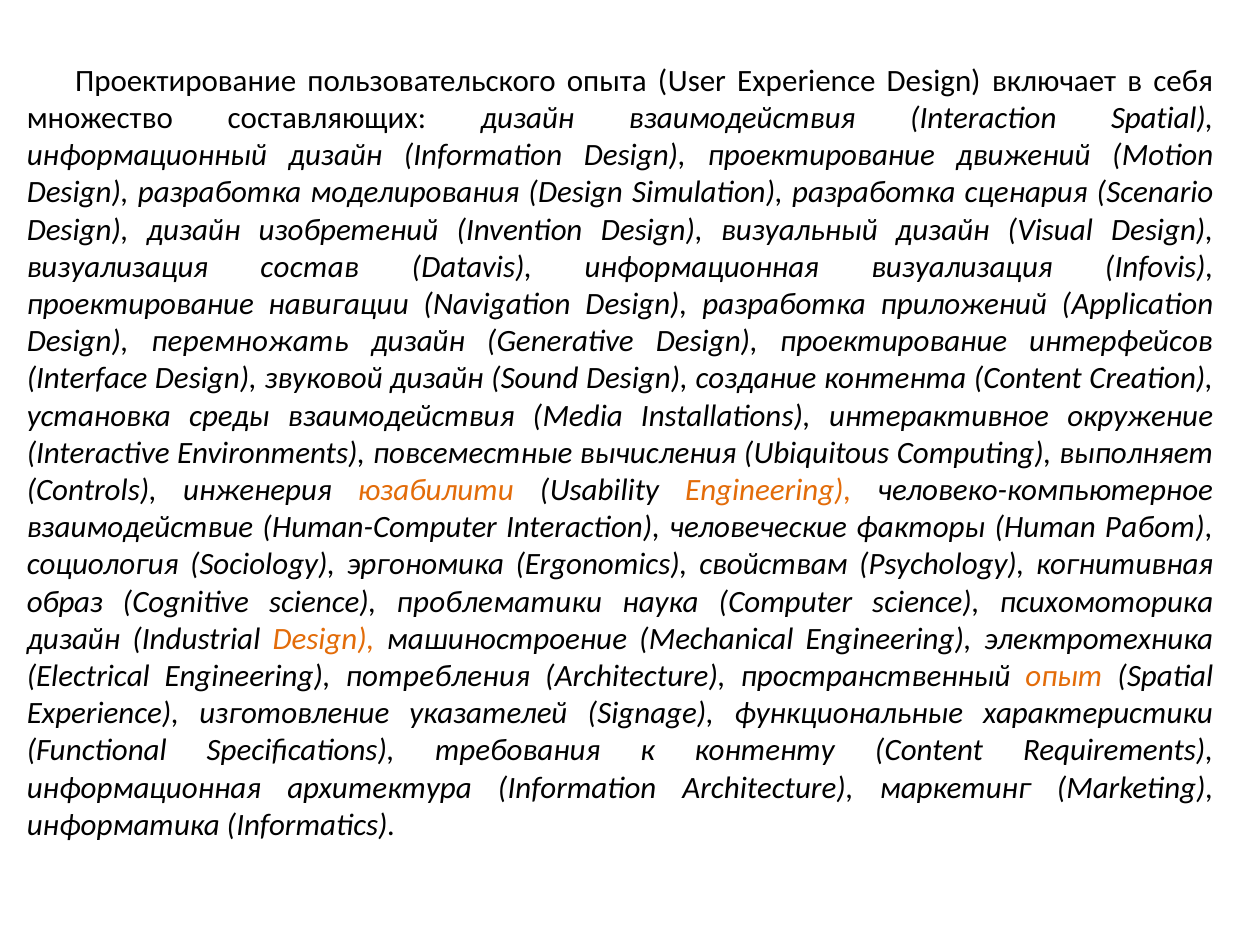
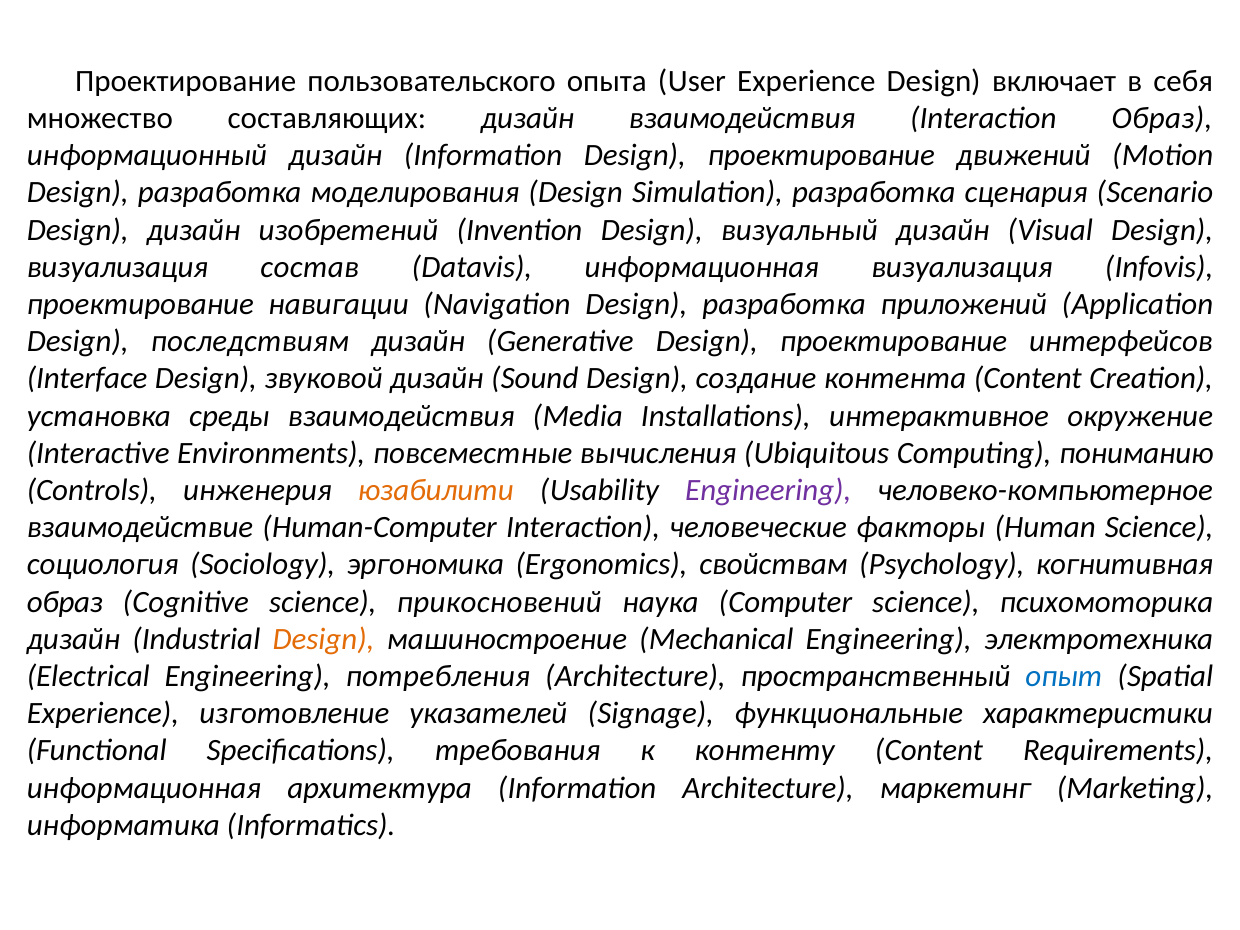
Interaction Spatial: Spatial -> Образ (1162, 118)
перемножать: перемножать -> последствиям (250, 341)
выполняет: выполняет -> пониманию (1136, 453)
Engineering colour: orange -> purple (768, 490)
Human Работ: Работ -> Science (1159, 527)
проблематики: проблематики -> прикосновений (499, 602)
опыт colour: orange -> blue (1064, 676)
